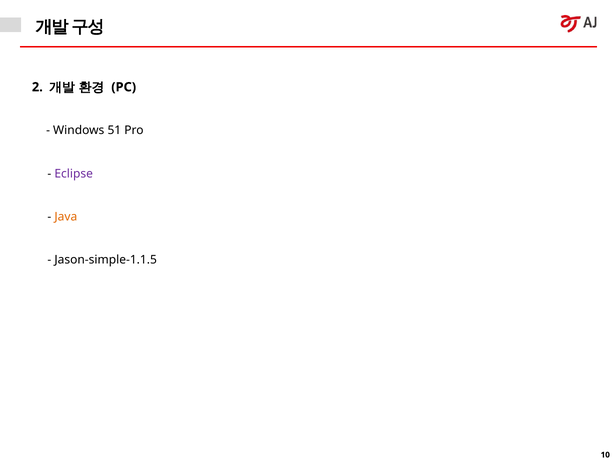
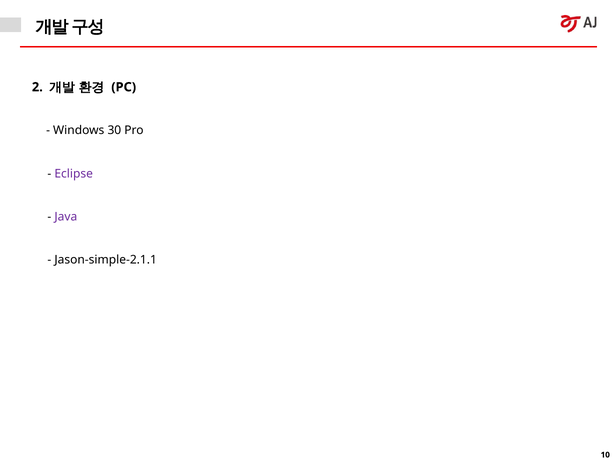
51: 51 -> 30 (114, 130)
Java colour: orange -> purple (66, 217)
Jason-simple-1.1.5: Jason-simple-1.1.5 -> Jason-simple-2.1.1 (106, 260)
